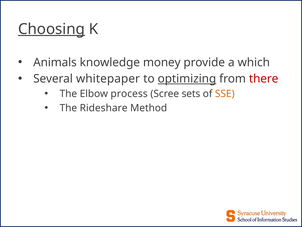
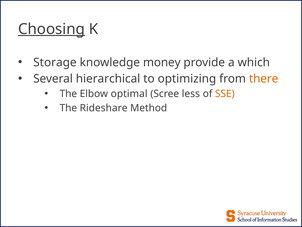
Animals: Animals -> Storage (55, 62)
whitepaper: whitepaper -> hierarchical (108, 79)
optimizing underline: present -> none (187, 79)
there colour: red -> orange (264, 79)
process: process -> optimal (129, 94)
sets: sets -> less (191, 94)
